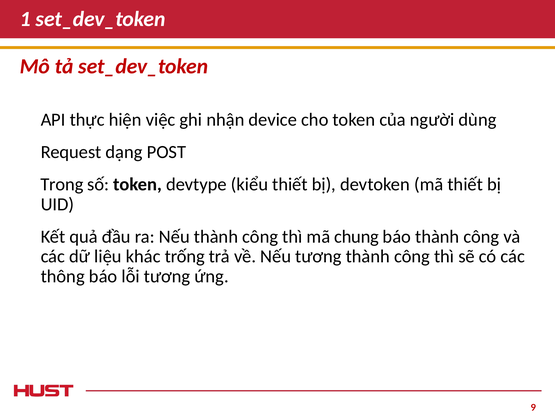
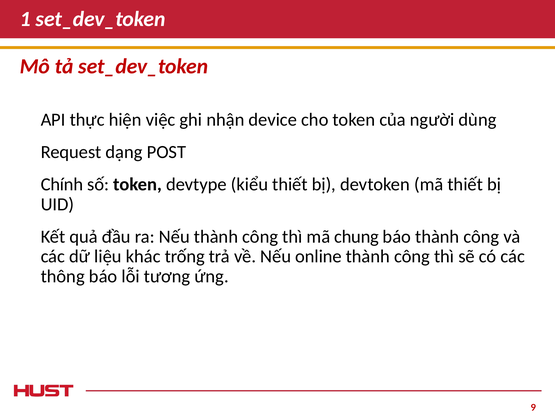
Trong: Trong -> Chính (62, 184)
Nếu tương: tương -> online (318, 257)
